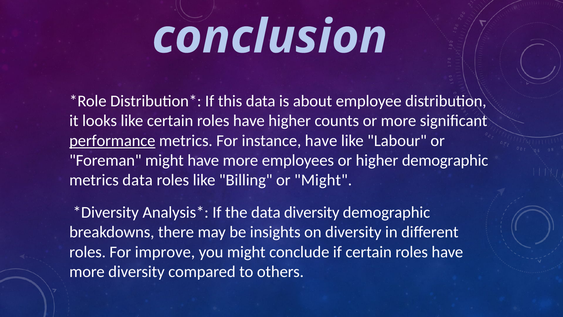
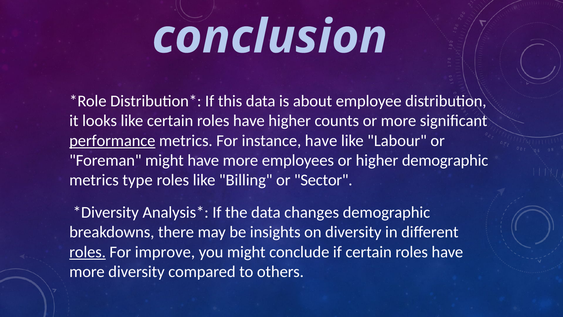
metrics data: data -> type (138, 180)
or Might: Might -> Sector (323, 180)
data diversity: diversity -> changes (312, 212)
roles underline: none -> present (88, 252)
